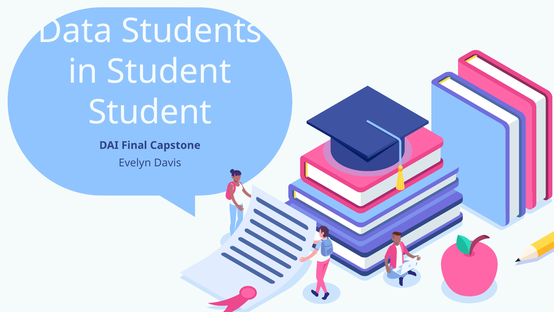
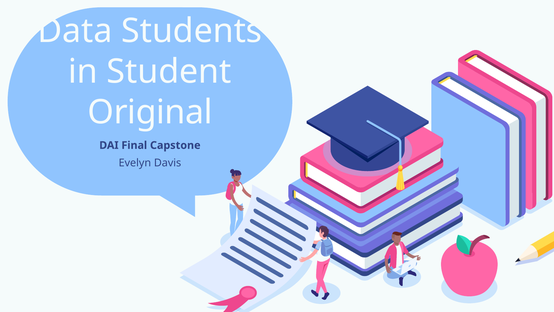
Student: Student -> Original (150, 112)
